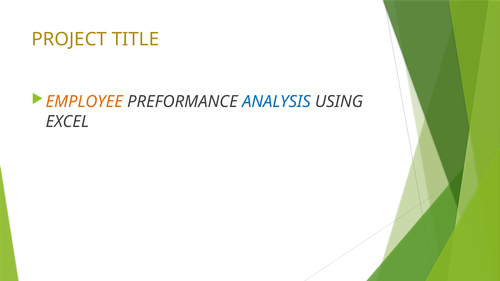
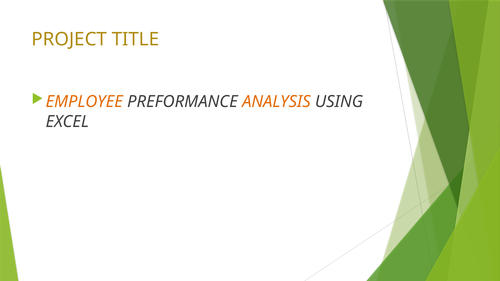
ANALYSIS colour: blue -> orange (276, 102)
